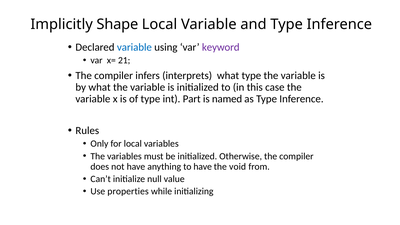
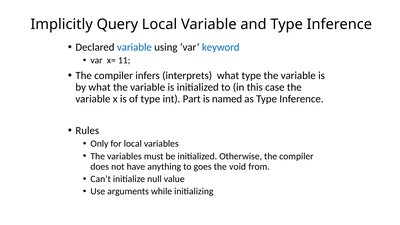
Shape: Shape -> Query (117, 24)
keyword colour: purple -> blue (221, 47)
21: 21 -> 11 (124, 60)
to have: have -> goes (203, 167)
properties: properties -> arguments (128, 191)
